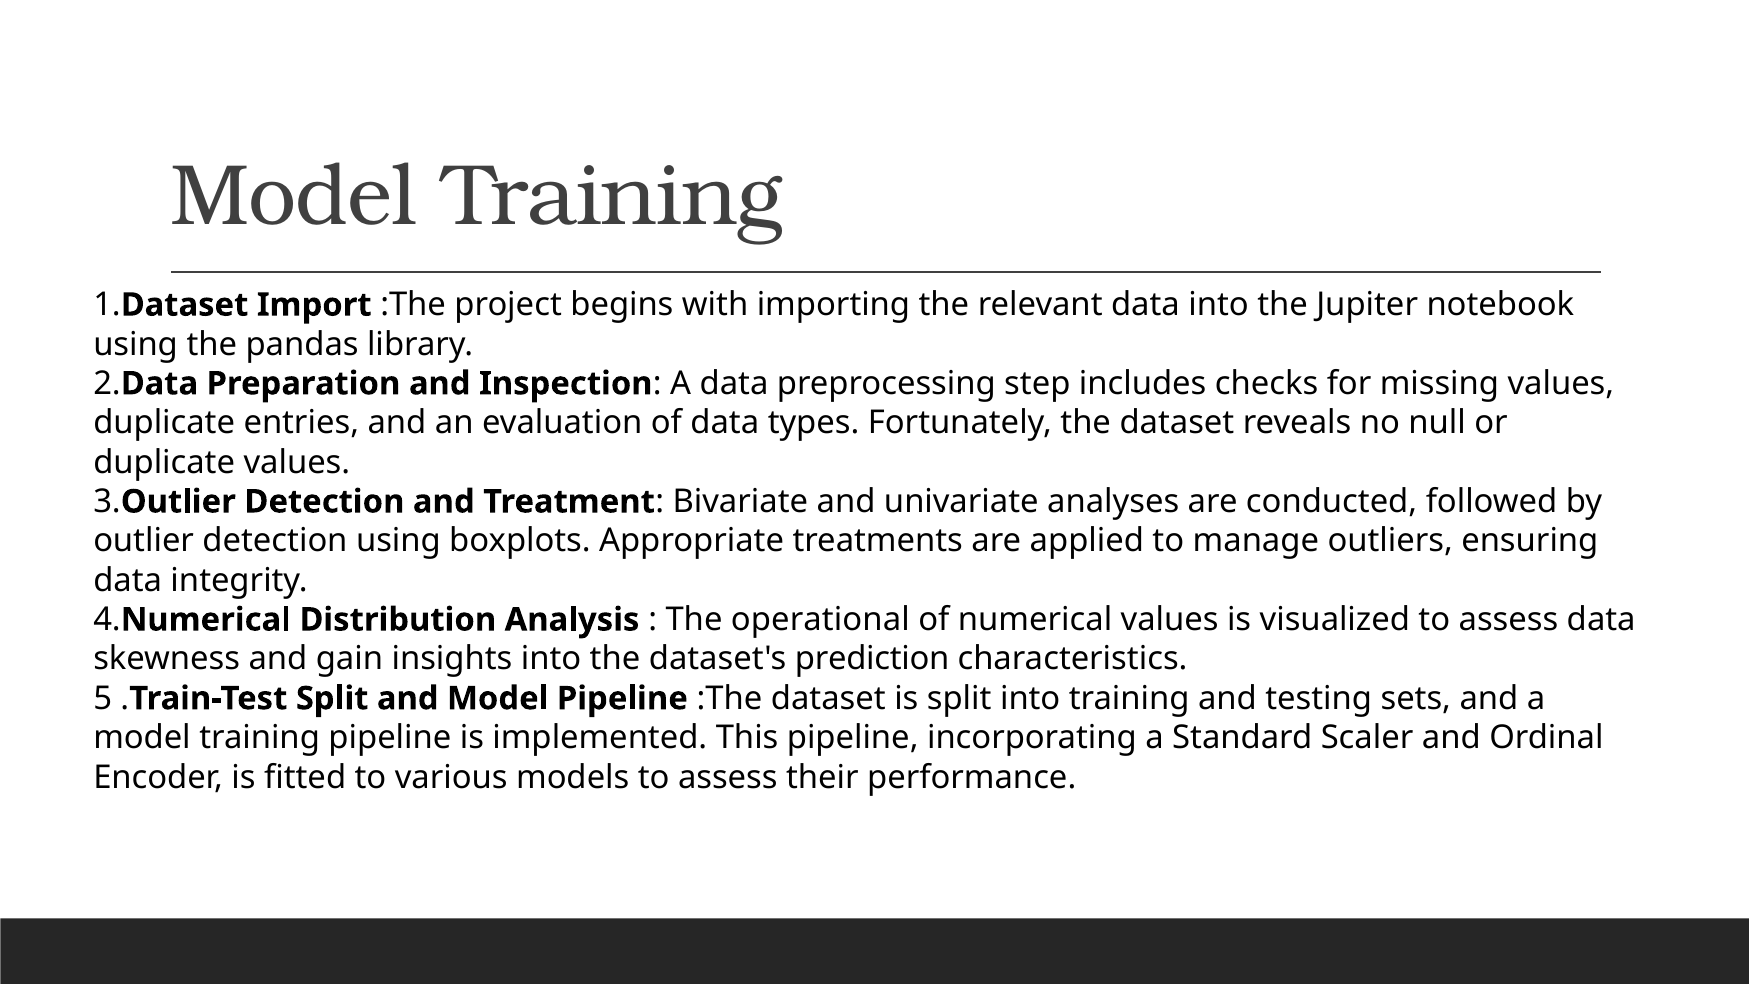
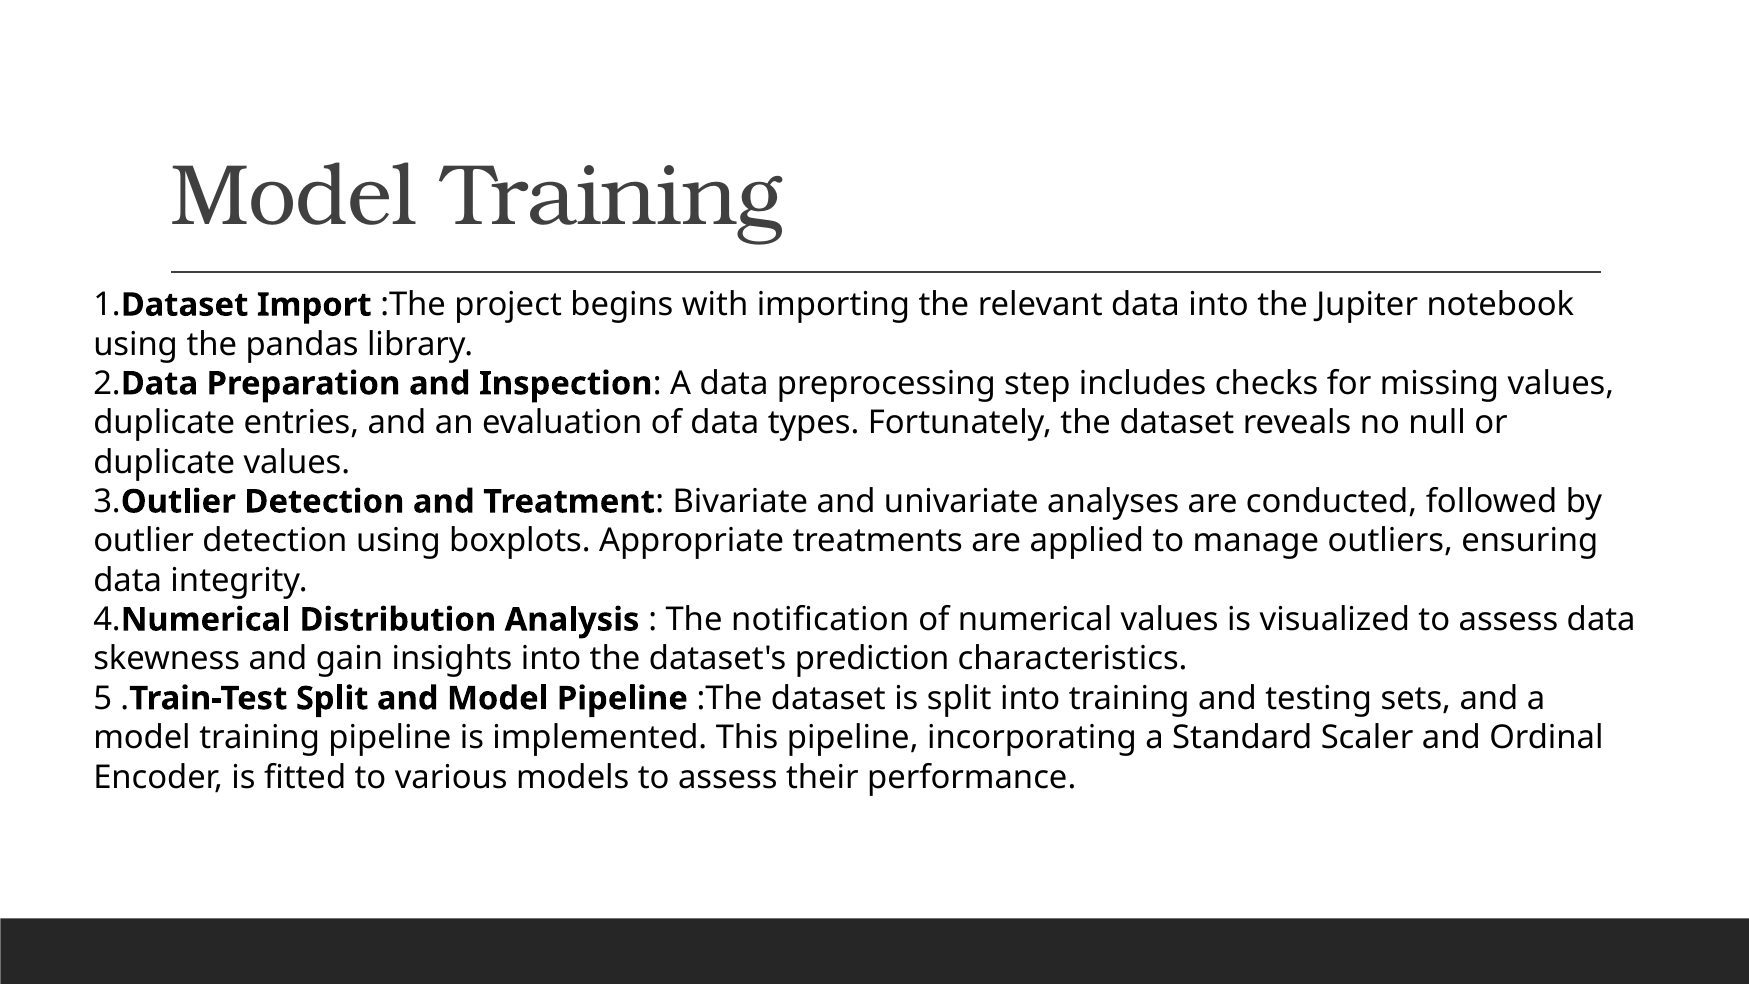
operational: operational -> notification (820, 620)
